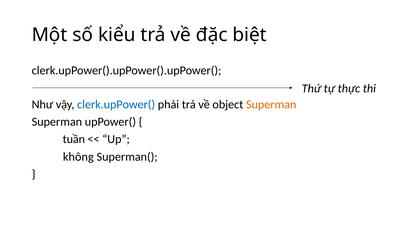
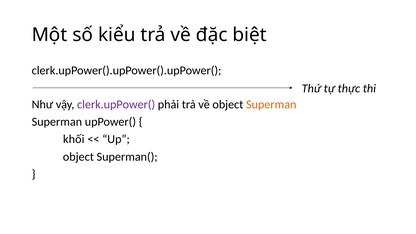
clerk.upPower( colour: blue -> purple (116, 104)
tuần: tuần -> khối (74, 139)
không: không -> object (78, 157)
